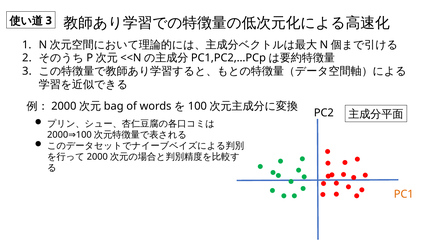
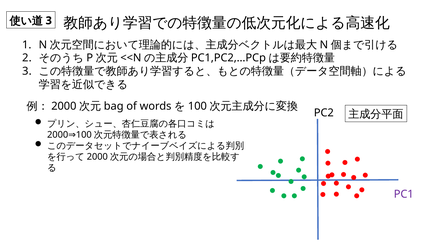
PC1 colour: orange -> purple (404, 194)
